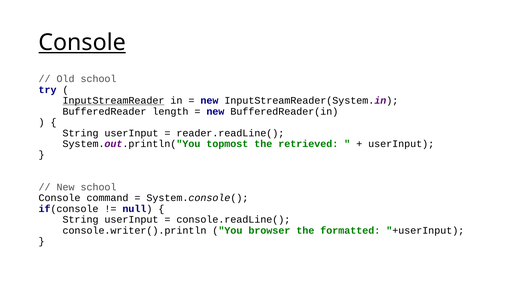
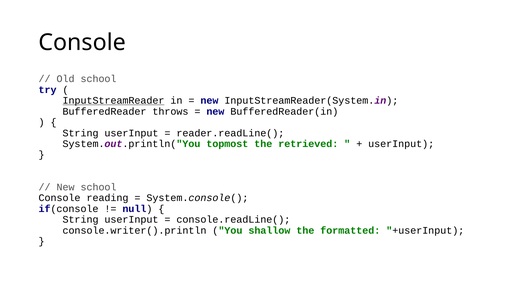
Console underline: present -> none (82, 43)
length: length -> throws (170, 111)
command: command -> reading (108, 198)
browser: browser -> shallow (269, 230)
